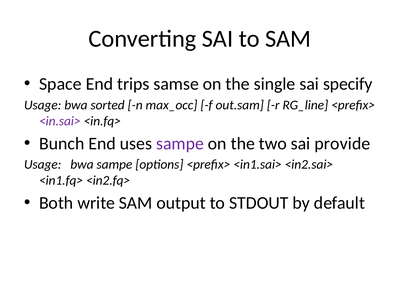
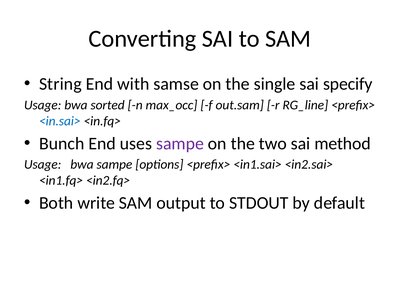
Space: Space -> String (60, 84)
trips: trips -> with (133, 84)
<in.sai> colour: purple -> blue (60, 121)
provide: provide -> method (343, 143)
